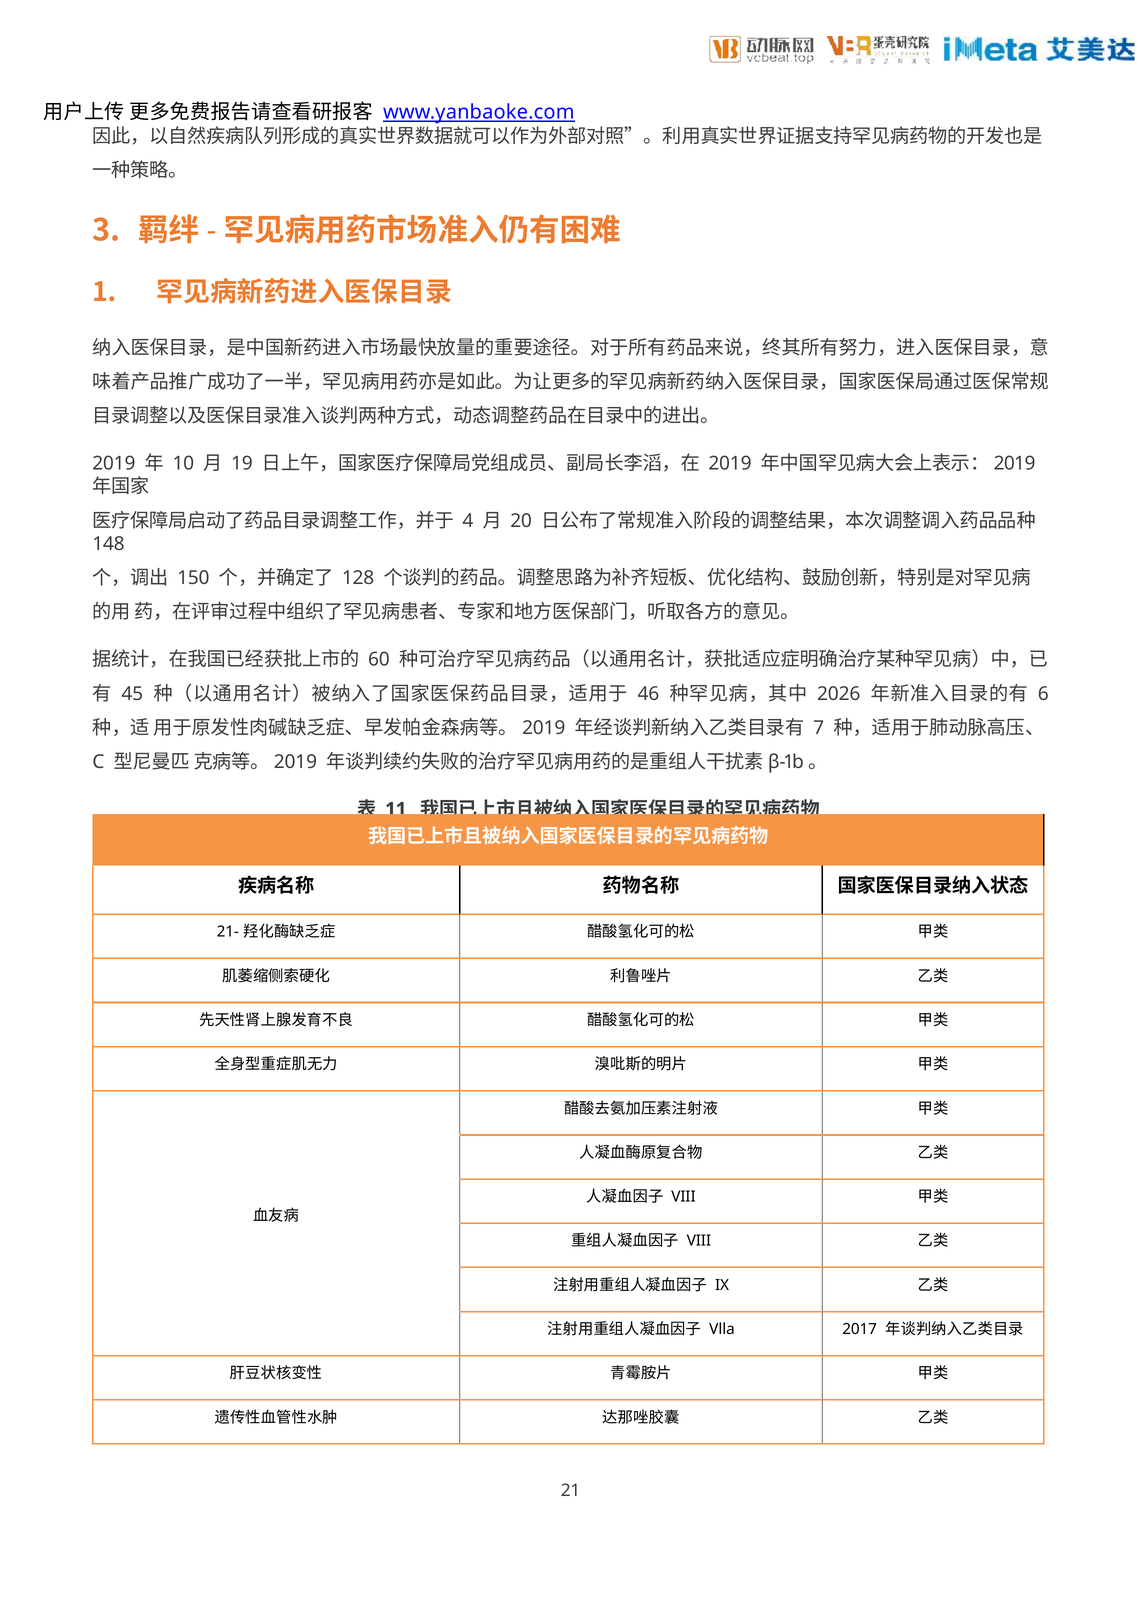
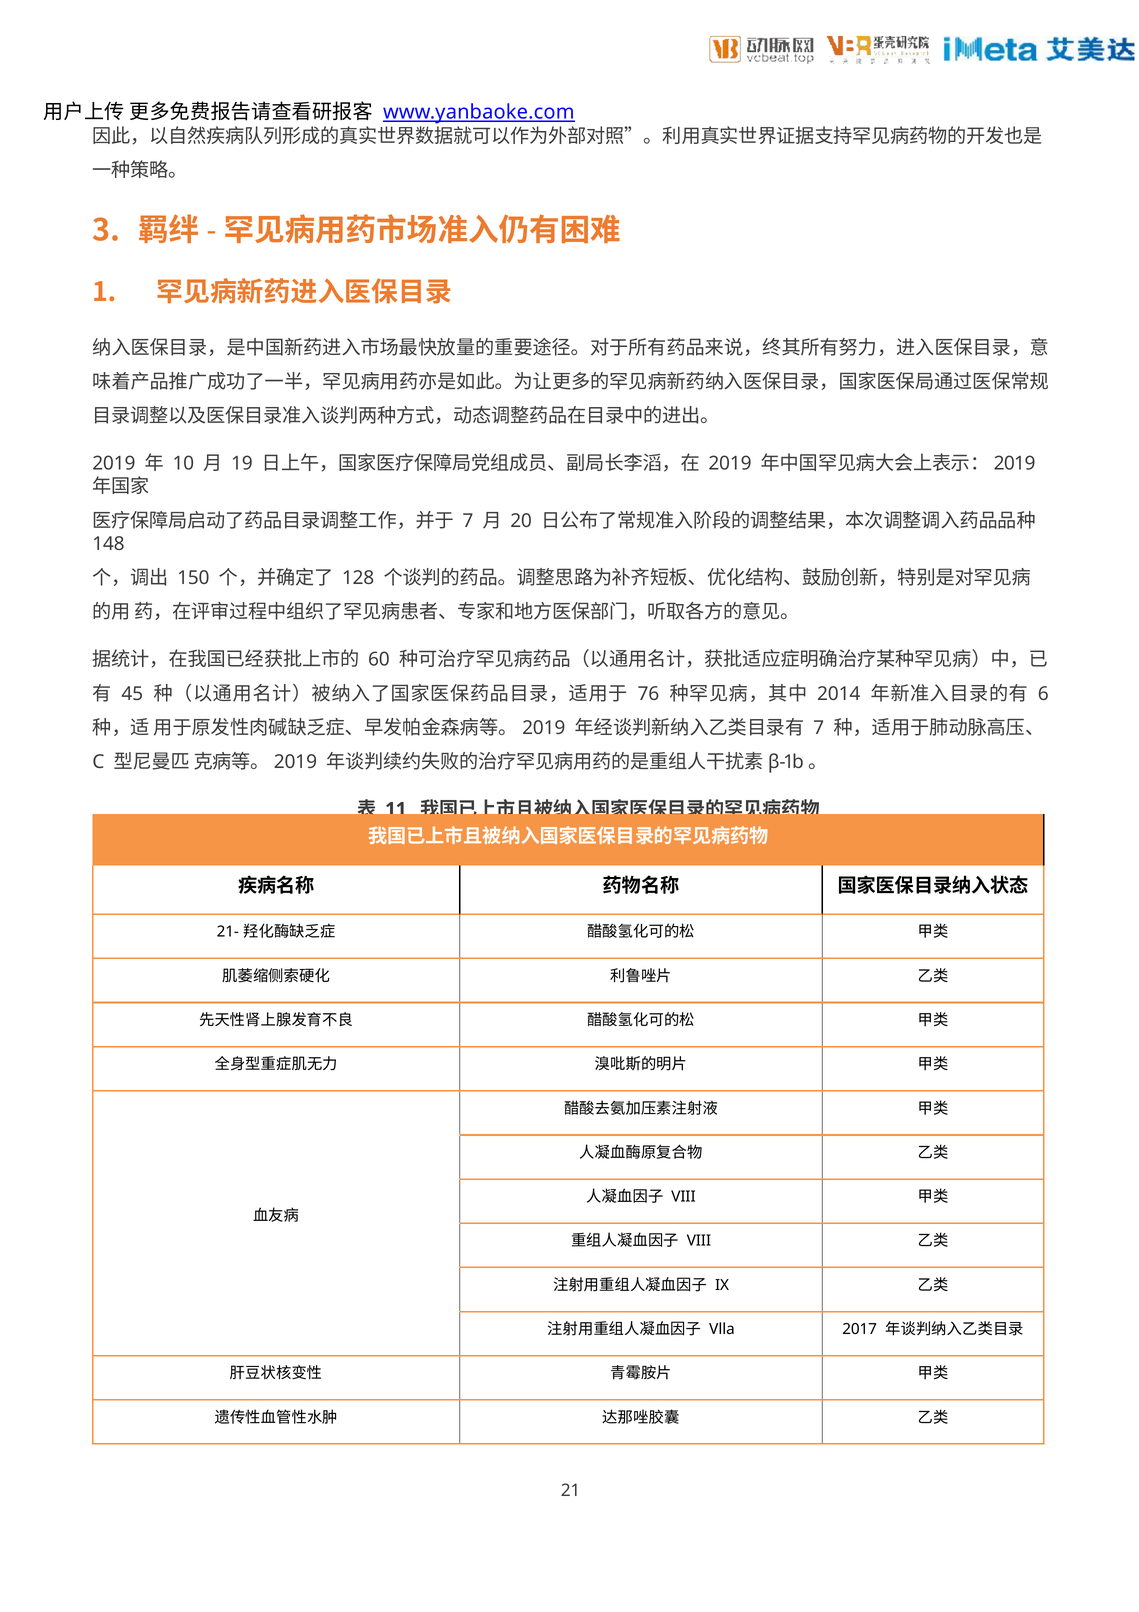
4: 4 -> 7 (468, 521)
46: 46 -> 76 (648, 694)
2026: 2026 -> 2014 (839, 694)
